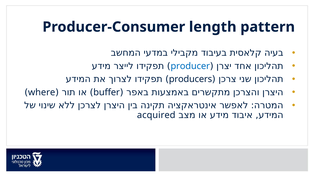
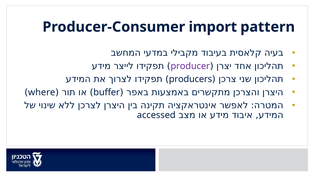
length: length -> import (213, 27)
producer colour: blue -> purple (190, 66)
acquired: acquired -> accessed (156, 116)
